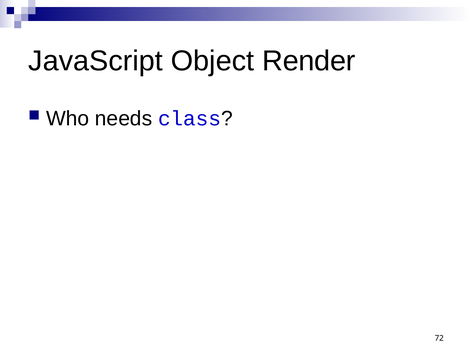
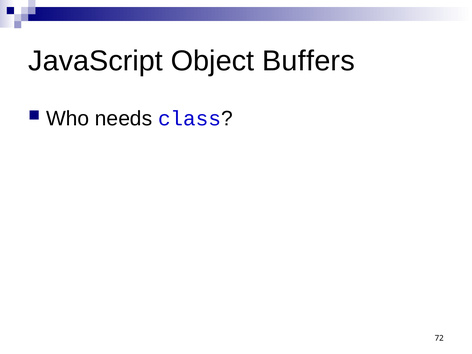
Render: Render -> Buffers (309, 61)
